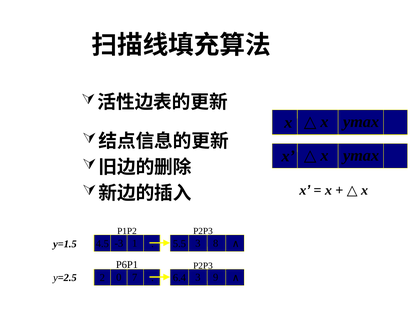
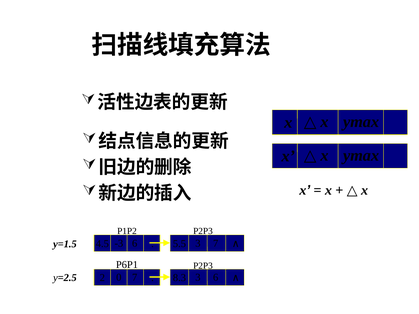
-3 1: 1 -> 6 (135, 244)
3 8: 8 -> 7 (216, 244)
6.4: 6.4 -> 8.3 (179, 278)
3 9: 9 -> 6 (216, 278)
